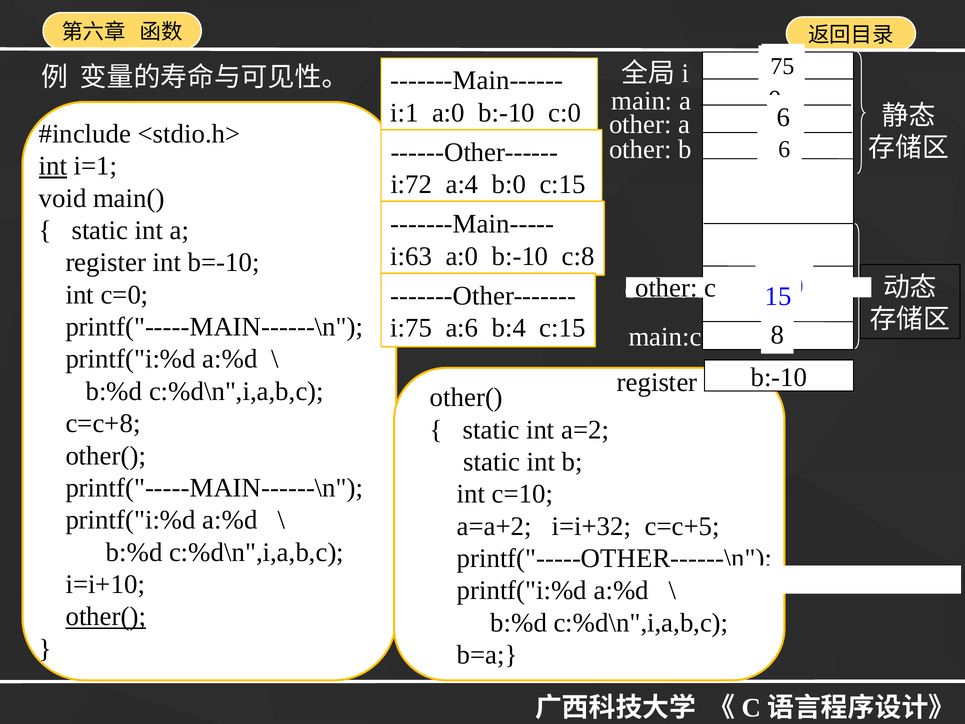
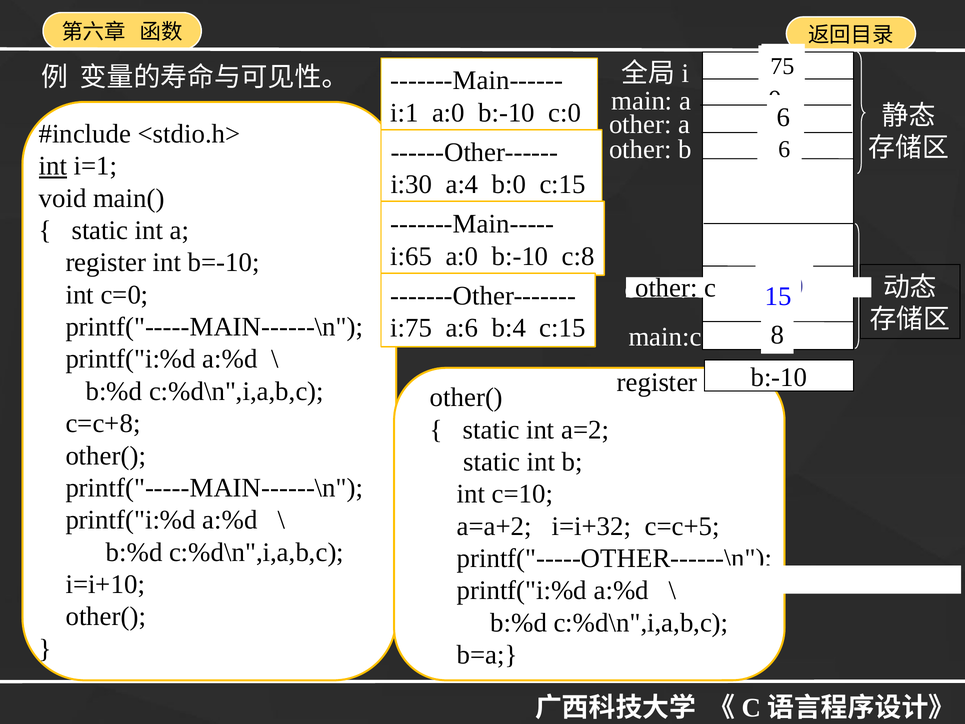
i:72: i:72 -> i:30 (411, 184)
i:63: i:63 -> i:65 (411, 256)
other( underline: present -> none (106, 616)
